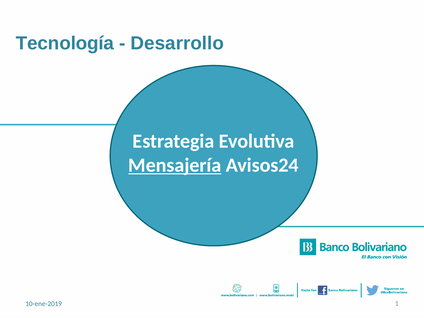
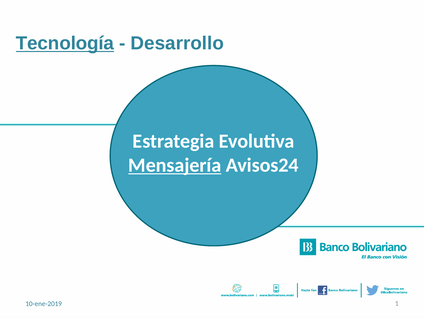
Tecnología underline: none -> present (65, 43)
